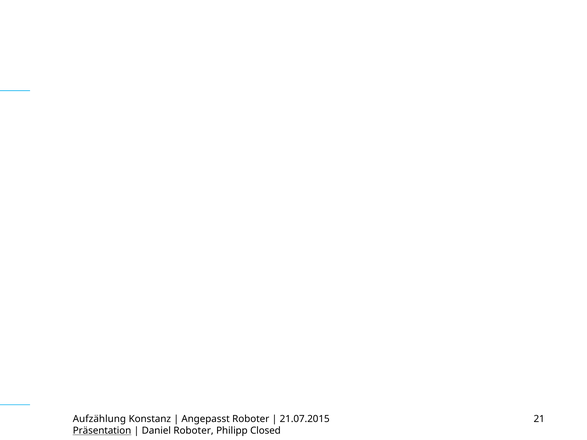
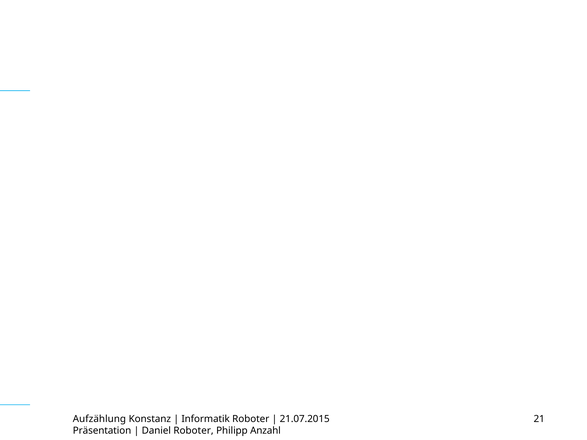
Angepasst: Angepasst -> Informatik (206, 419)
Präsentation underline: present -> none (102, 431)
Closed: Closed -> Anzahl (265, 431)
